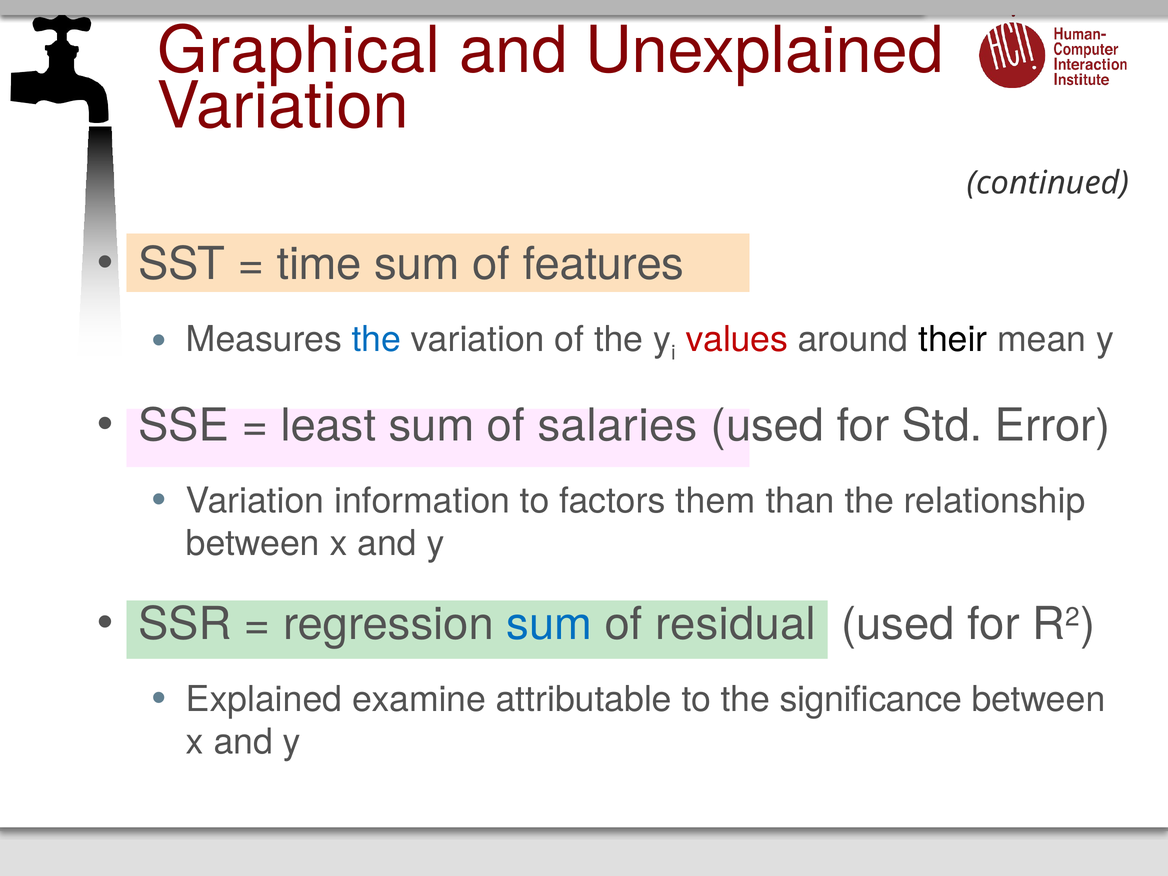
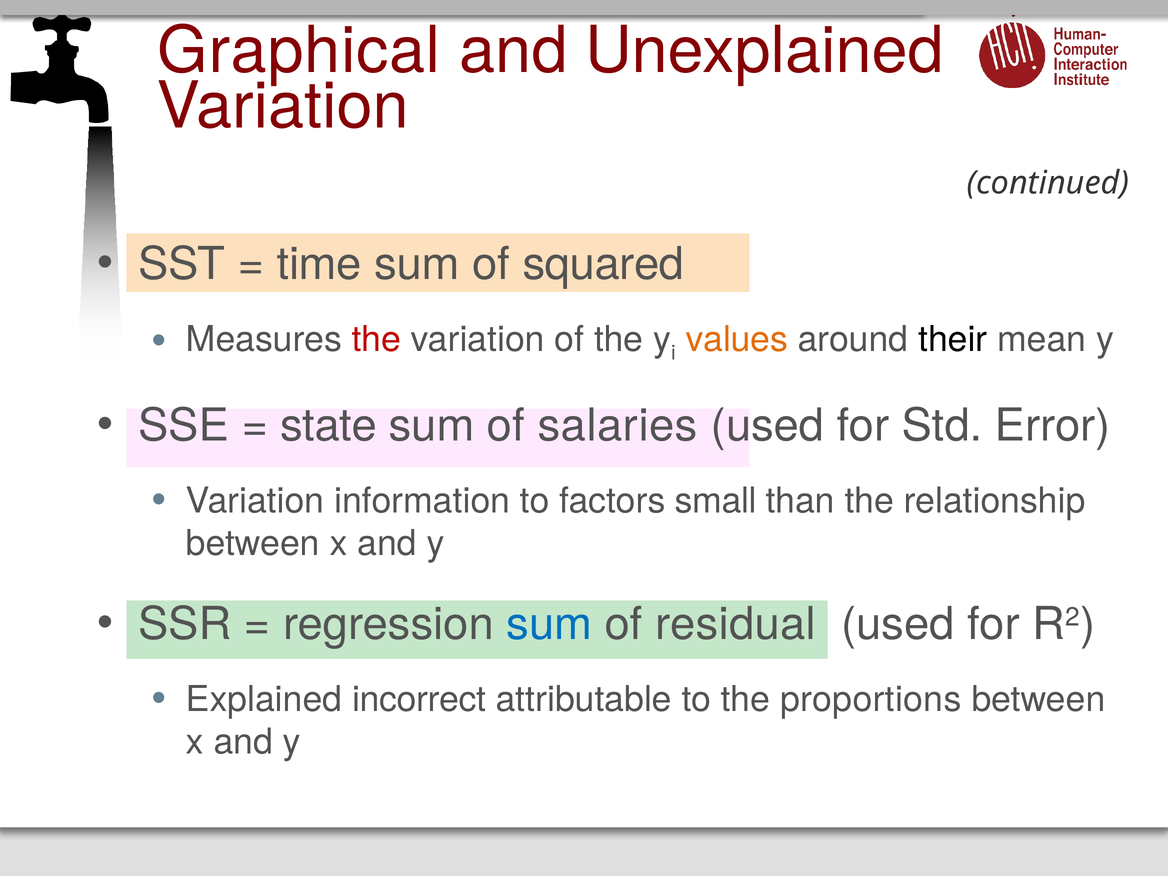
features: features -> squared (603, 264)
the colour: blue -> red (376, 339)
values colour: red -> orange (737, 339)
least: least -> state (329, 426)
them: them -> small (716, 501)
examine: examine -> incorrect (419, 699)
significance: significance -> proportions (871, 699)
